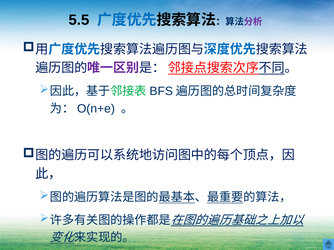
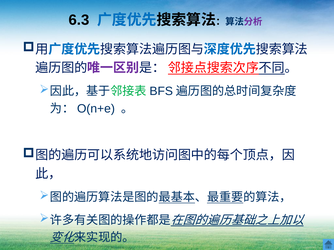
5.5: 5.5 -> 6.3 (79, 20)
